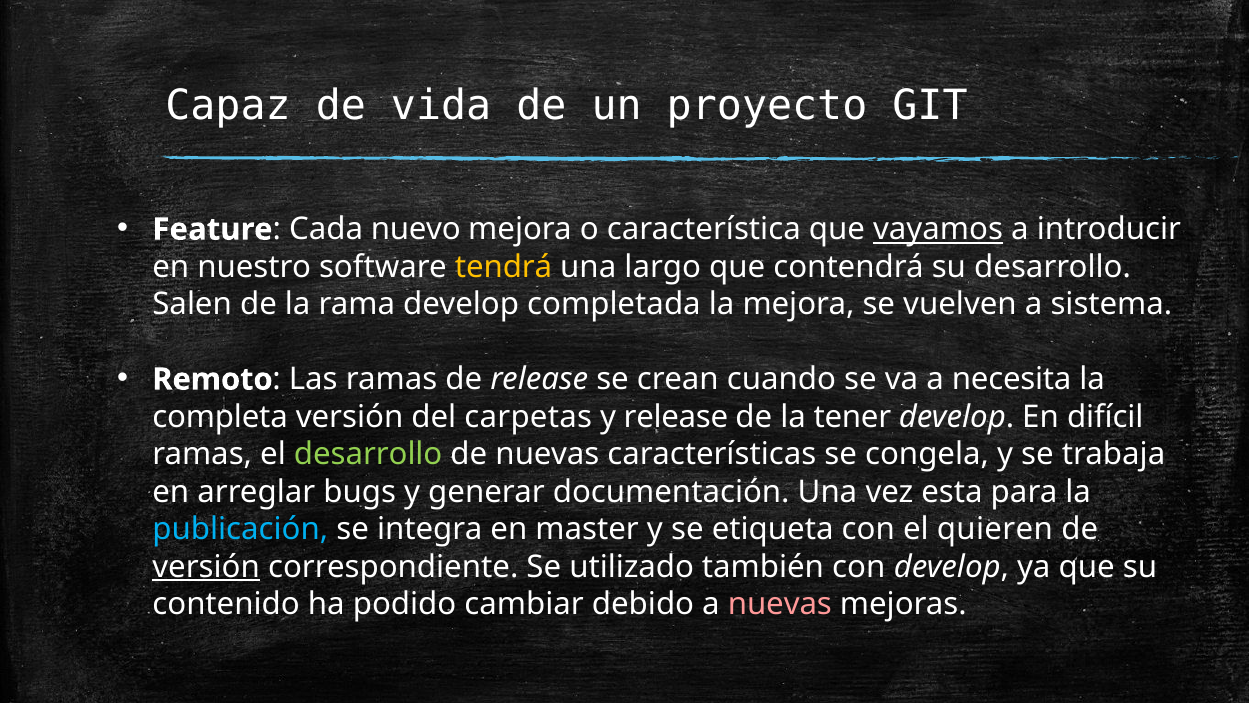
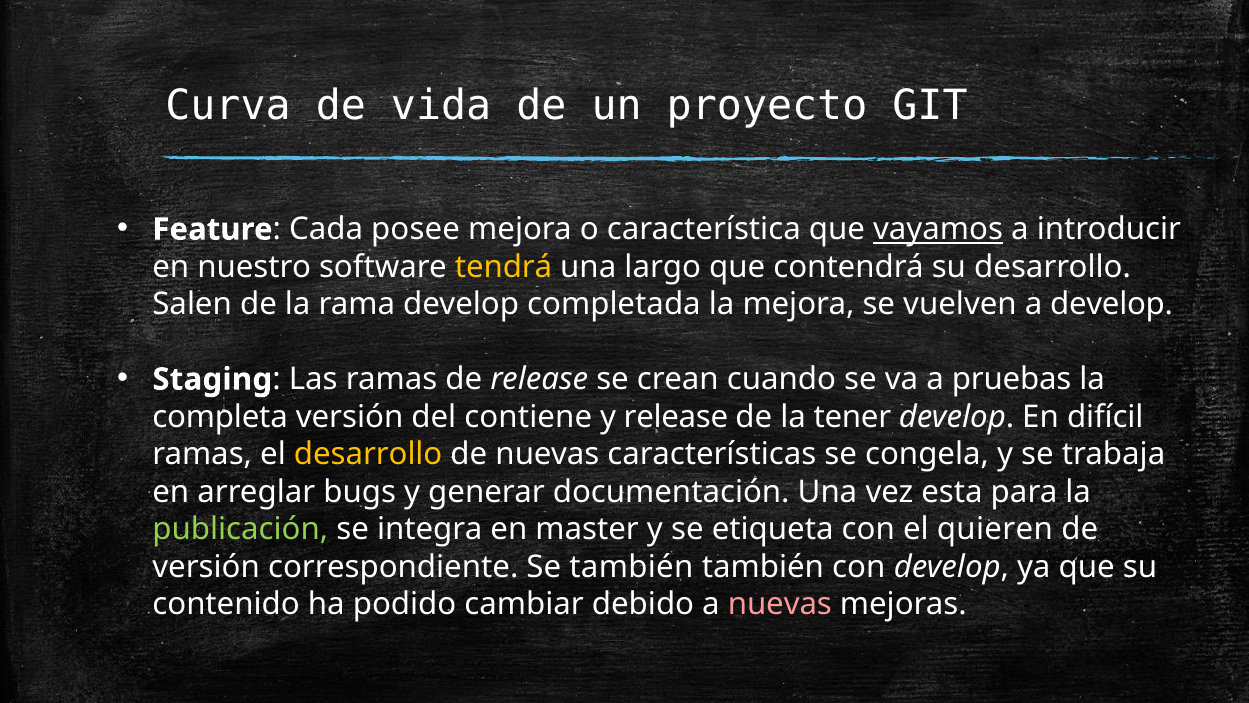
Capaz: Capaz -> Curva (228, 105)
nuevo: nuevo -> posee (416, 229)
a sistema: sistema -> develop (1112, 304)
Remoto: Remoto -> Staging (212, 379)
necesita: necesita -> pruebas (1012, 379)
carpetas: carpetas -> contiene (528, 417)
desarrollo colour: light green -> yellow (368, 454)
publicación colour: light blue -> light green (240, 529)
versión underline: present -> none (206, 567)
Se utilizado: utilizado -> también (631, 567)
